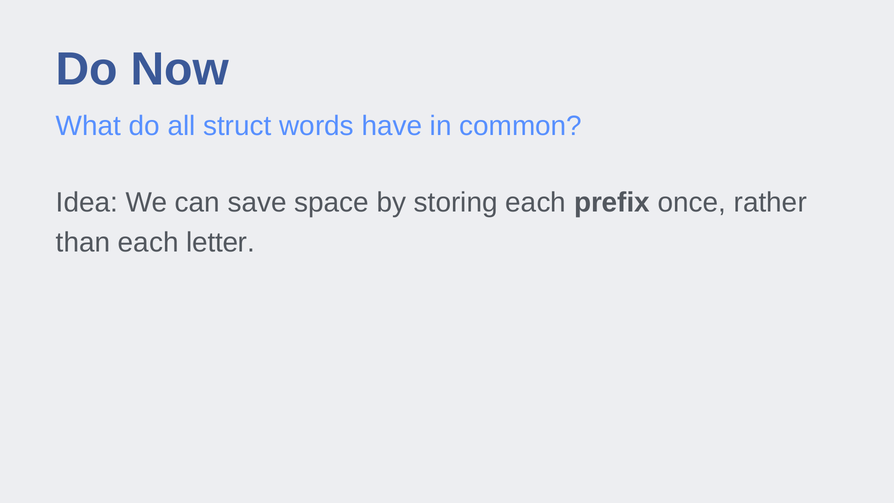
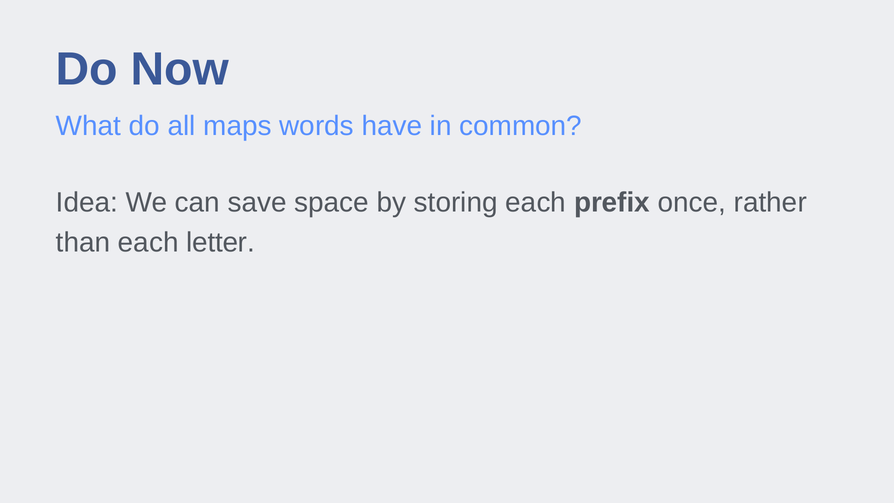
struct: struct -> maps (237, 126)
